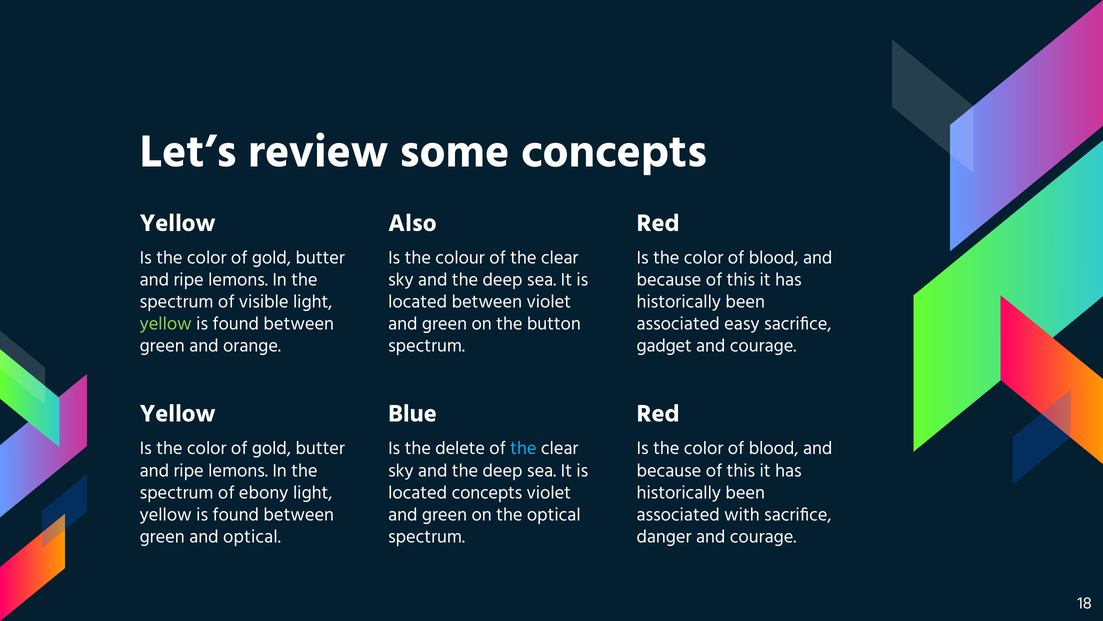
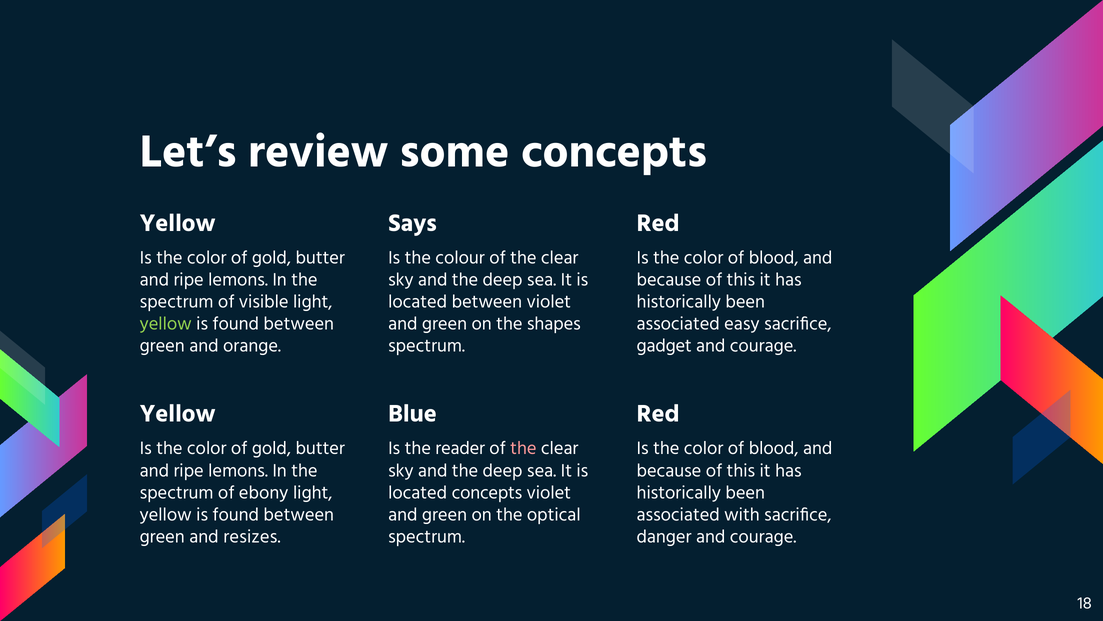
Also: Also -> Says (413, 223)
button: button -> shapes (554, 323)
delete: delete -> reader (460, 448)
the colour: light blue -> pink (523, 448)
and optical: optical -> resizes (252, 536)
